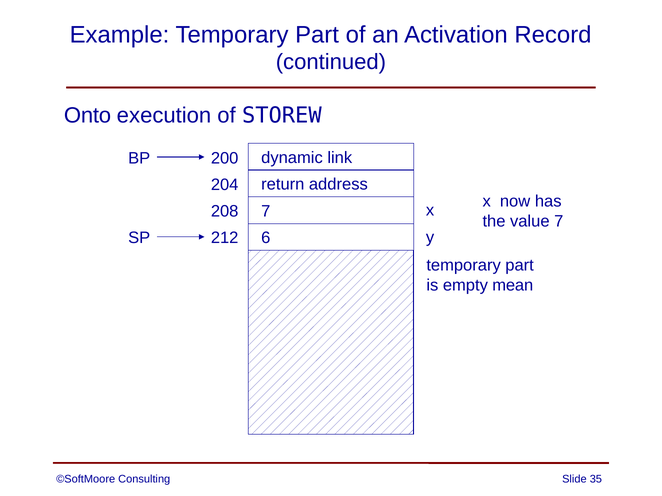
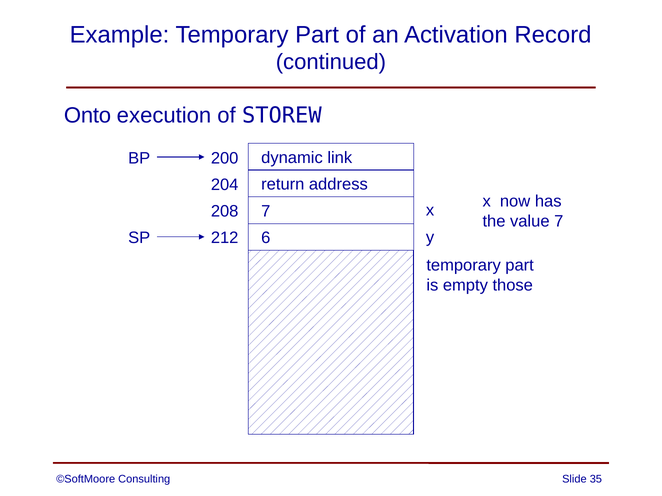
mean: mean -> those (513, 285)
